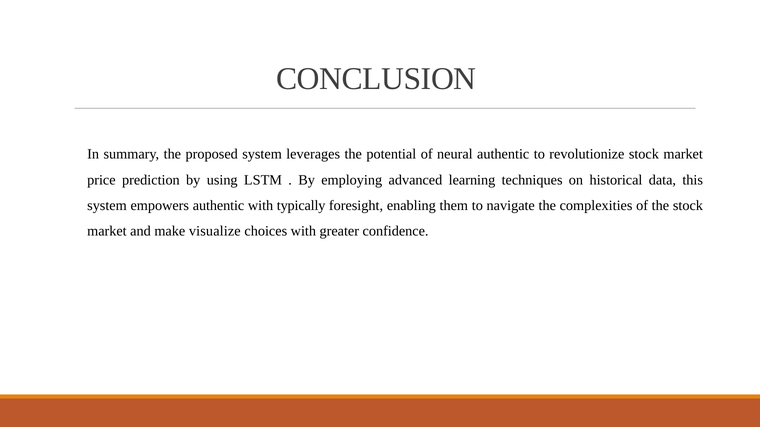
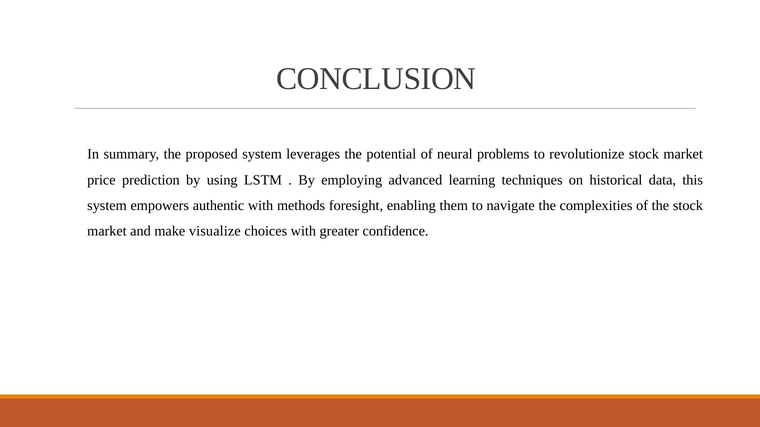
neural authentic: authentic -> problems (503, 154)
typically: typically -> methods (301, 206)
